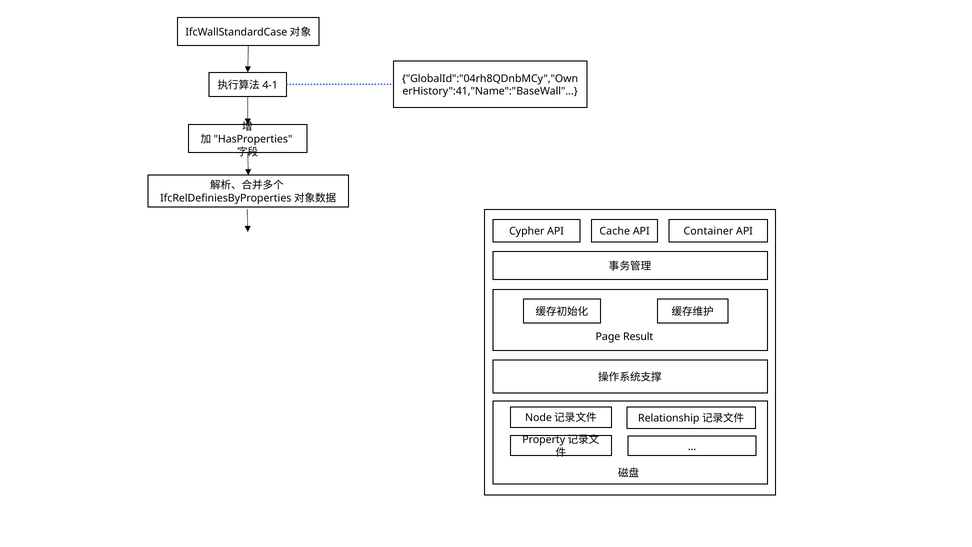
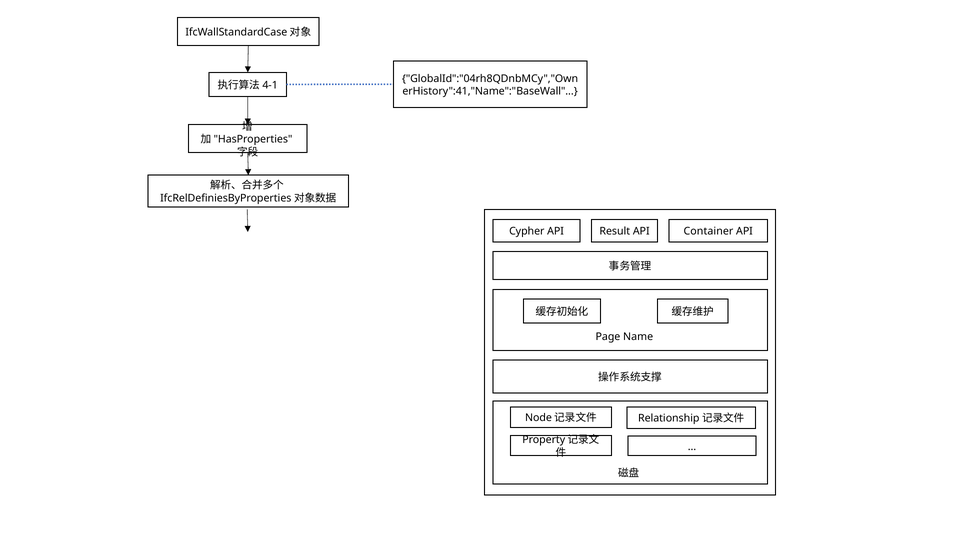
Cache: Cache -> Result (615, 231)
Result: Result -> Name (638, 336)
